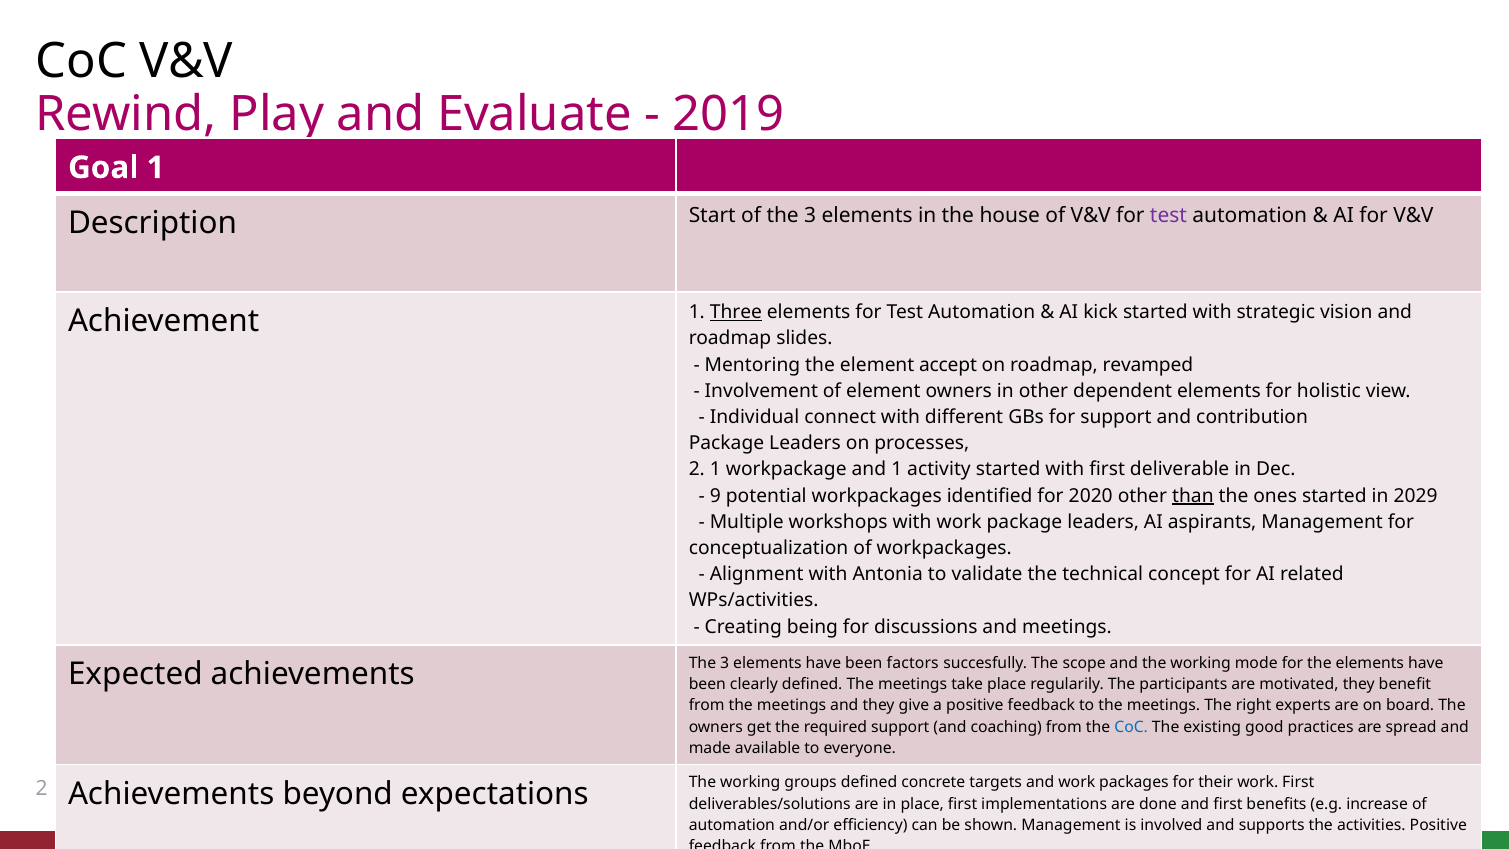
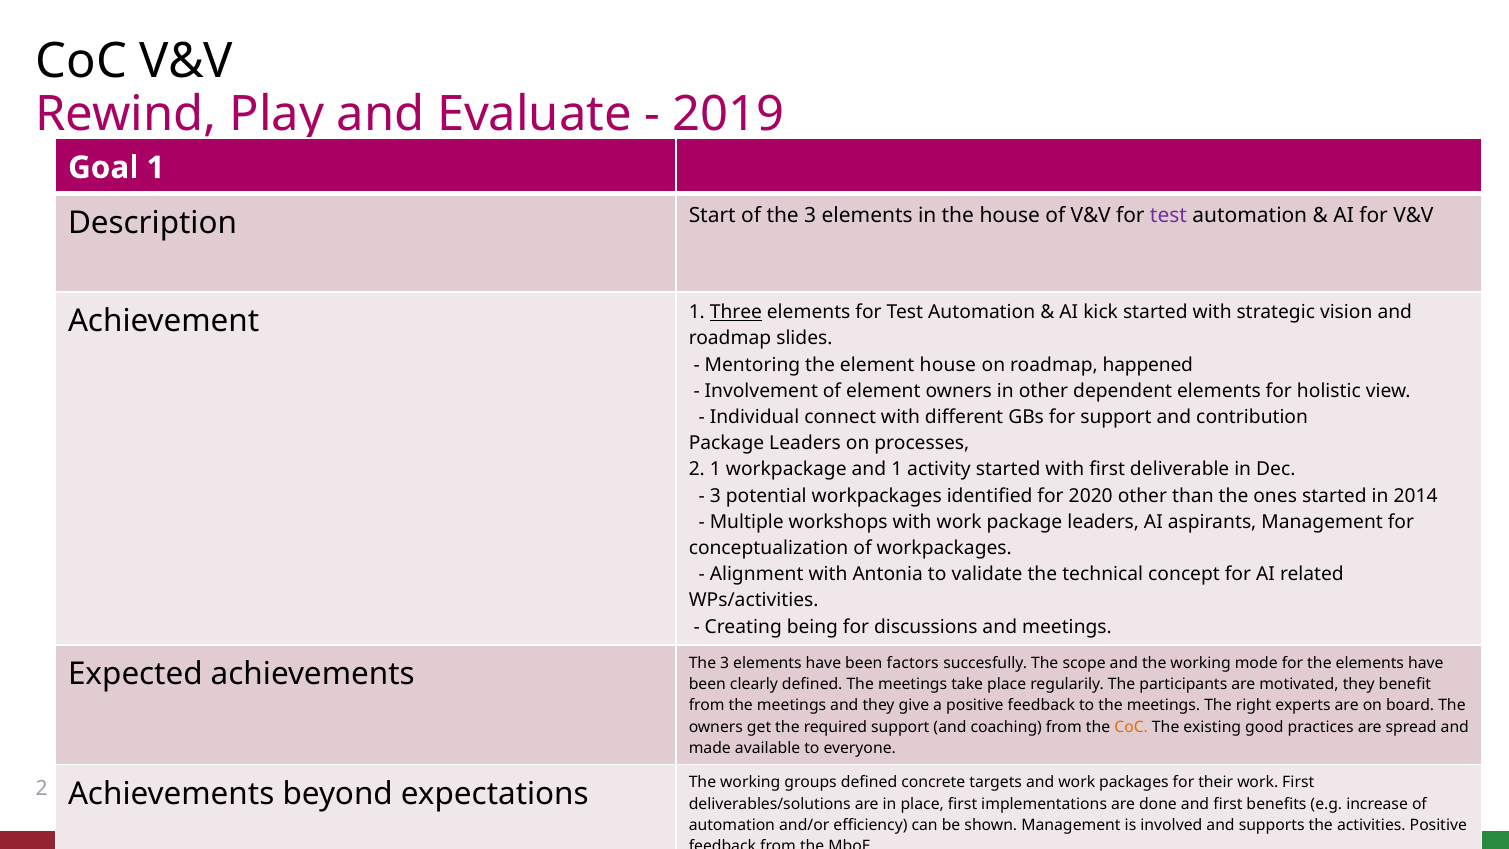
element accept: accept -> house (948, 365)
revamped: revamped -> happened (1148, 365)
9: 9 -> 3 (715, 496)
than underline: present -> none (1193, 496)
2029: 2029 -> 2014 (1416, 496)
CoC colour: blue -> orange (1131, 727)
